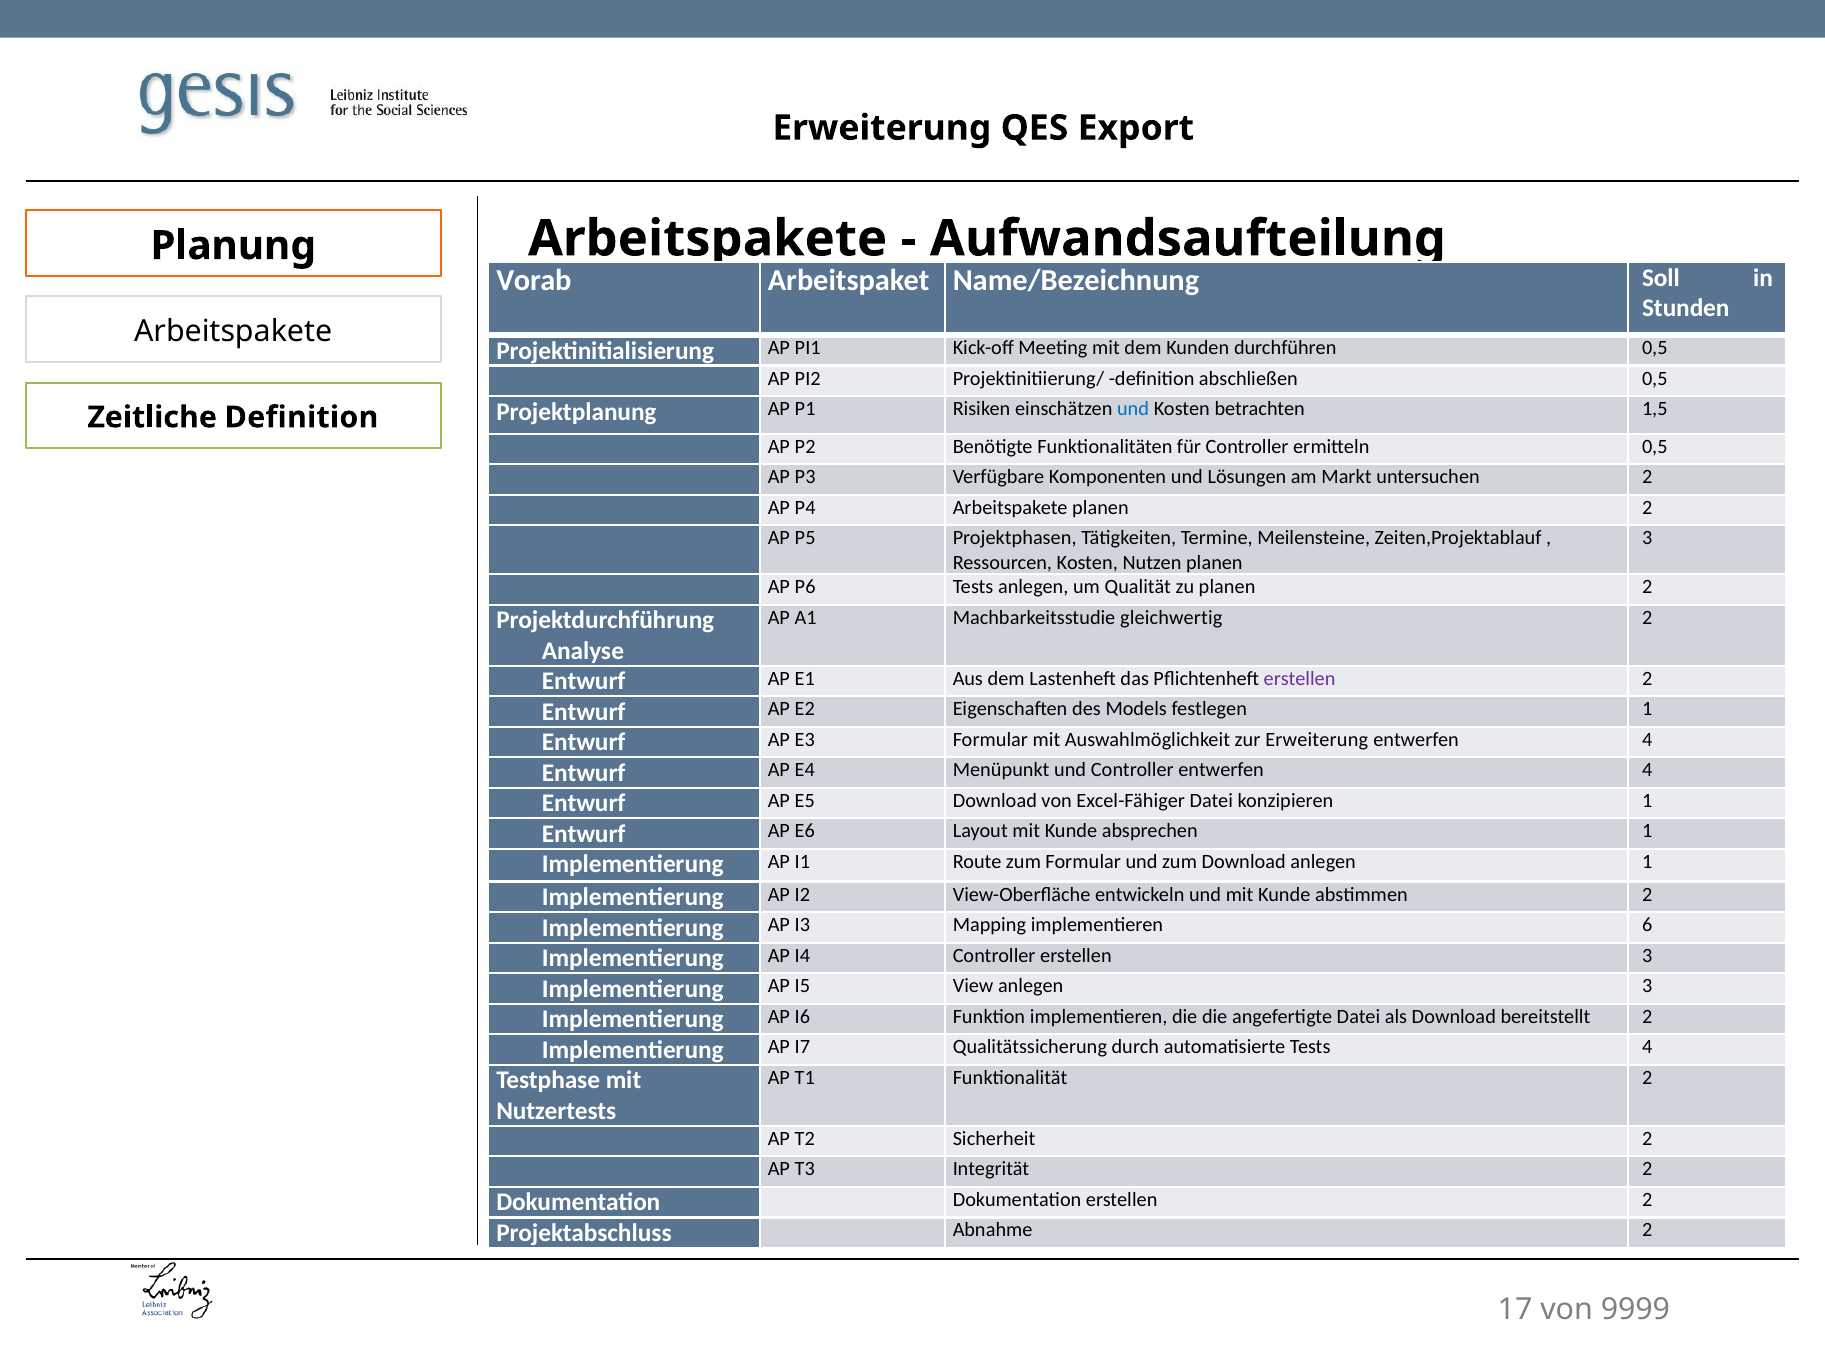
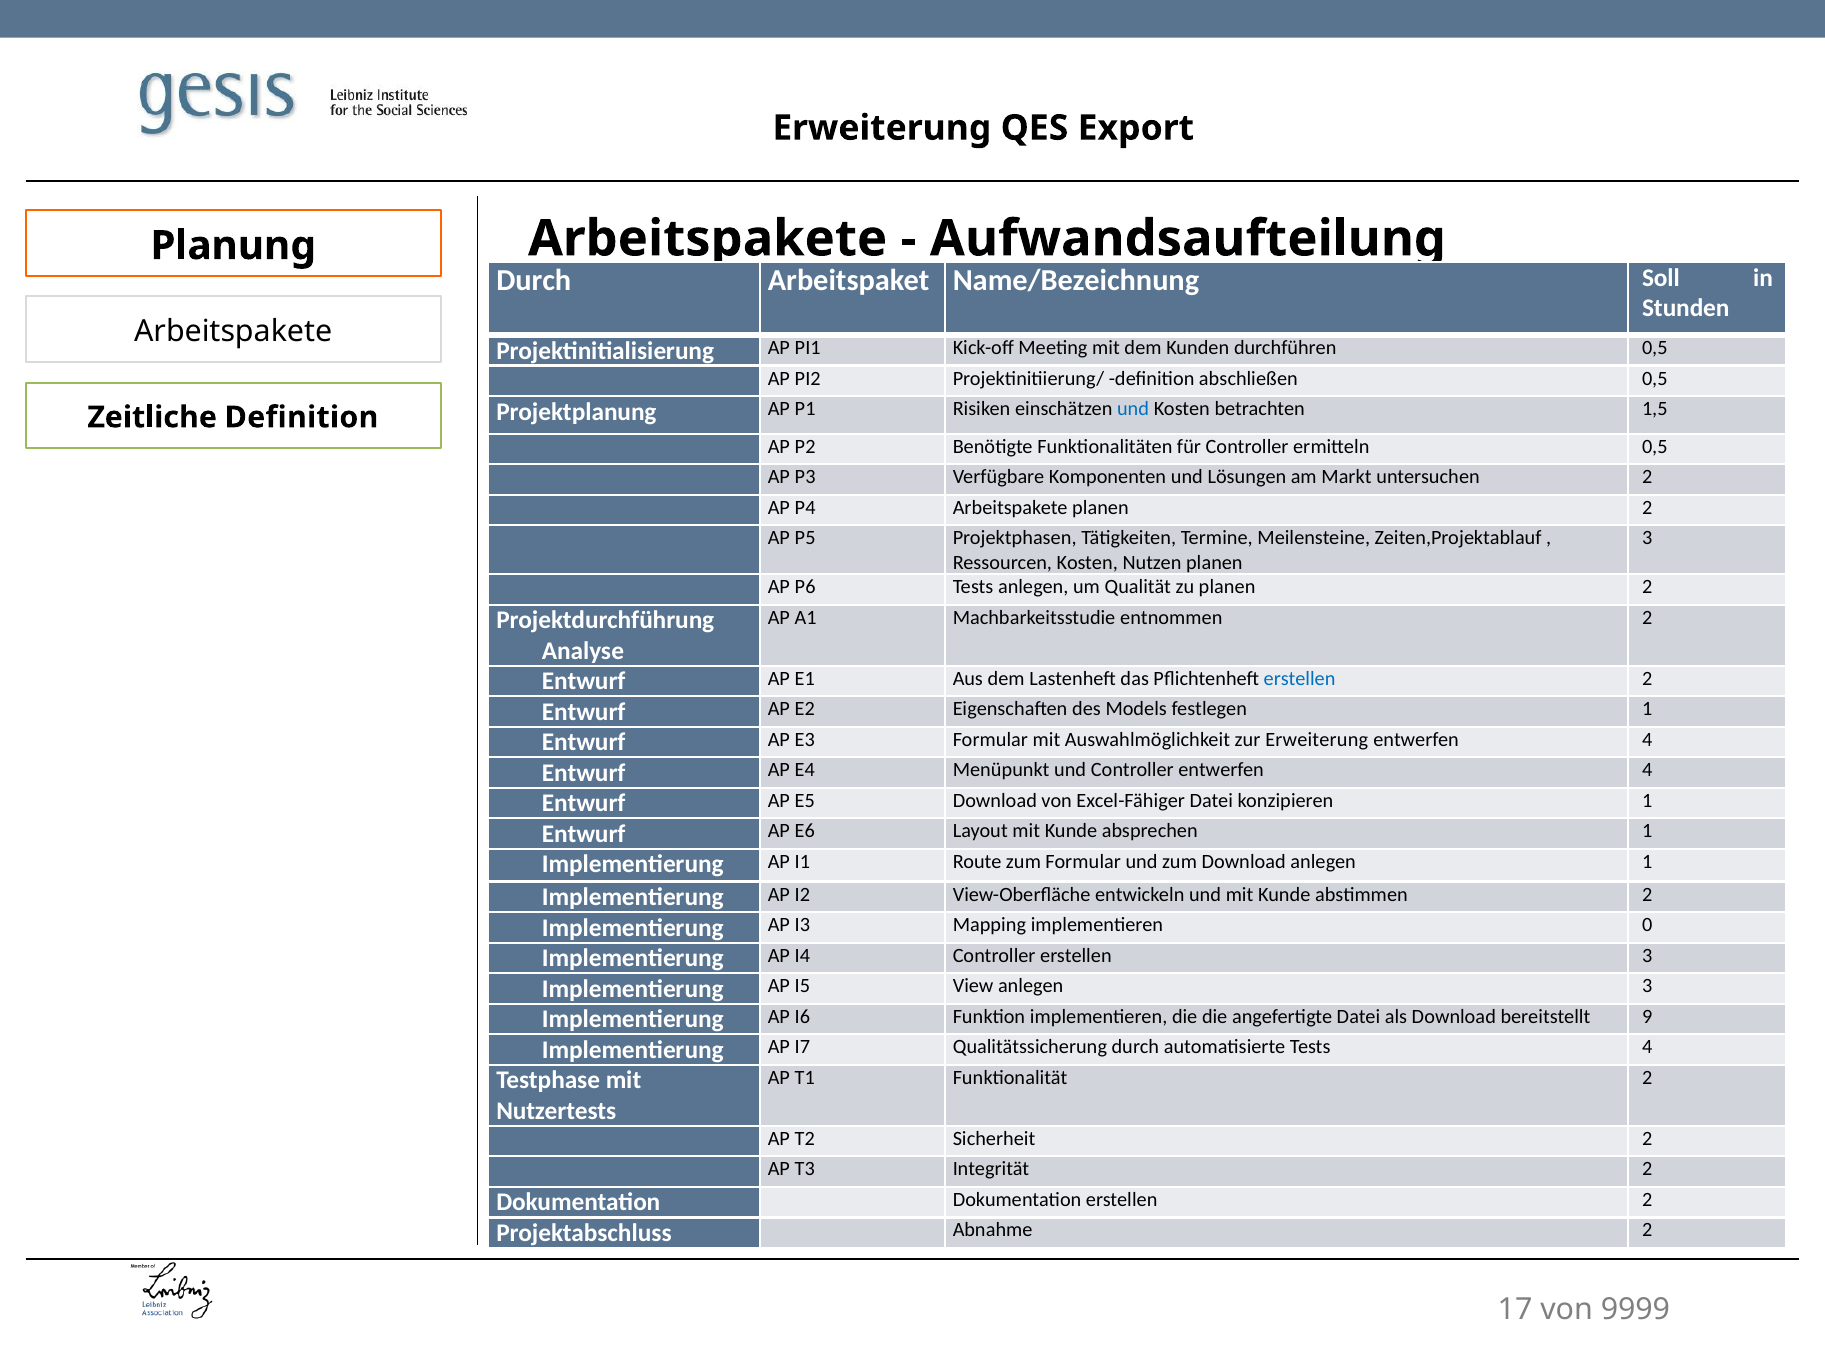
Vorab: Vorab -> Durch (534, 281)
gleichwertig: gleichwertig -> entnommen (1171, 617)
erstellen colour: purple -> blue (1300, 678)
6: 6 -> 0 (1647, 925)
bereitstellt 2: 2 -> 9 (1647, 1016)
